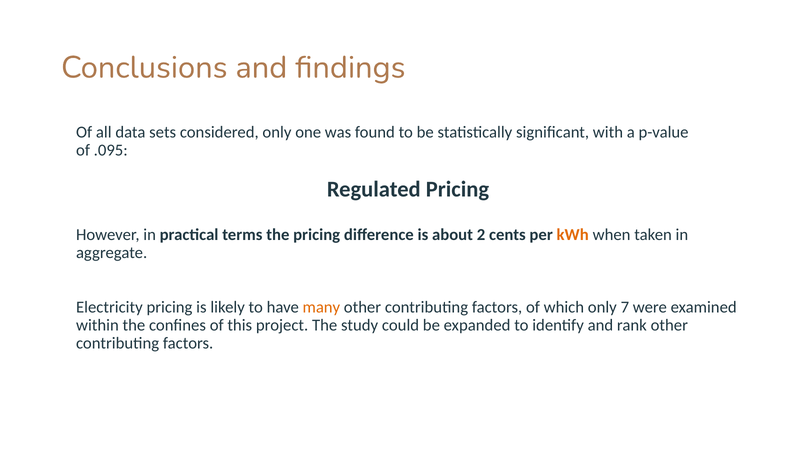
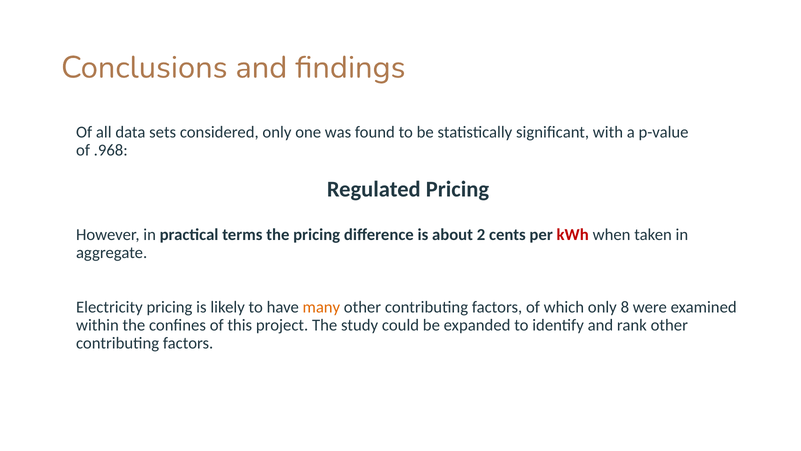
.095: .095 -> .968 (111, 150)
kWh colour: orange -> red (573, 235)
7: 7 -> 8 (625, 307)
